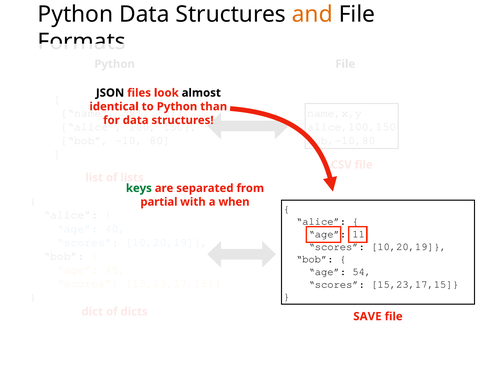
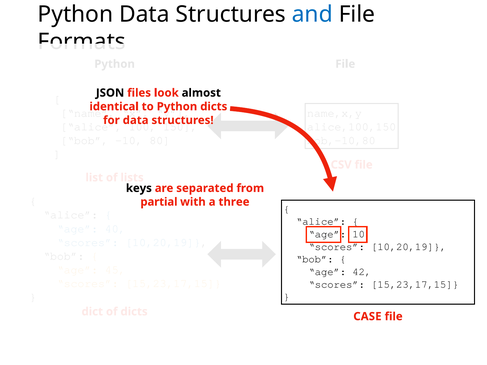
and colour: orange -> blue (312, 14)
than: than -> dicts (214, 107)
keys colour: green -> black (139, 188)
when: when -> three (234, 202)
11: 11 -> 10 (362, 234)
54: 54 -> 42 (362, 272)
SAVE: SAVE -> CASE (367, 317)
